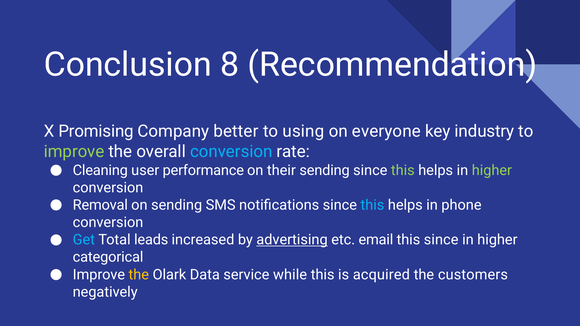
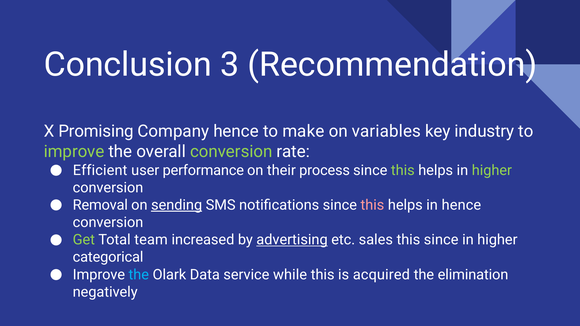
8: 8 -> 3 (230, 65)
Company better: better -> hence (236, 131)
using: using -> make (303, 131)
everyone: everyone -> variables (386, 131)
conversion colour: light blue -> light green (231, 152)
Cleaning: Cleaning -> Efficient (100, 170)
their sending: sending -> process (325, 170)
sending underline: none -> present (177, 205)
this colour: light blue -> pink (372, 205)
in phone: phone -> hence (461, 205)
Get colour: light blue -> light green (84, 240)
leads: leads -> team (151, 240)
email: email -> sales (376, 240)
the colour: yellow -> light blue (139, 275)
customers: customers -> elimination (473, 275)
